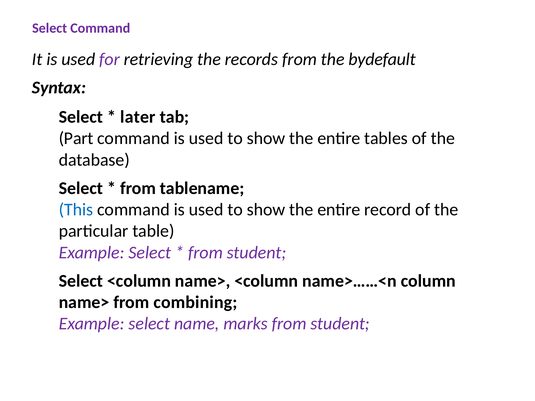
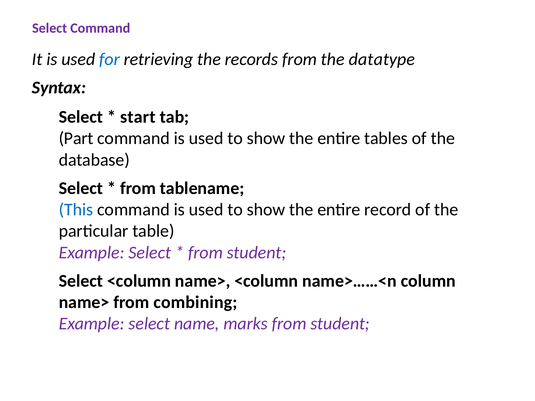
for colour: purple -> blue (110, 59)
bydefault: bydefault -> datatype (382, 59)
later: later -> start (138, 117)
